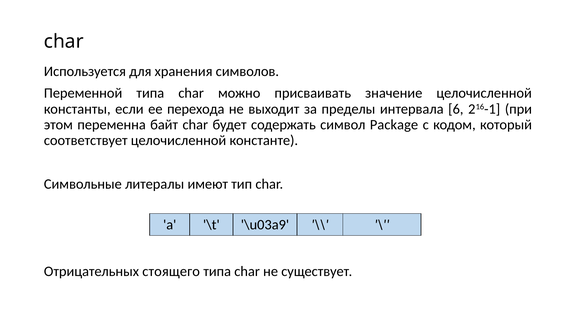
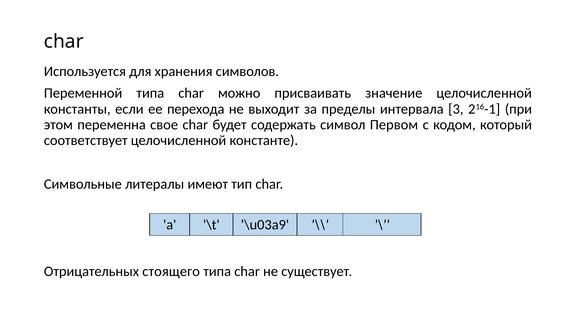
6: 6 -> 3 (456, 109)
байт: байт -> свое (164, 125)
Package: Package -> Первом (394, 125)
